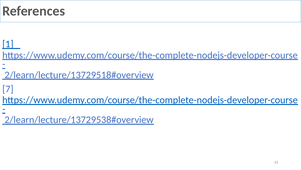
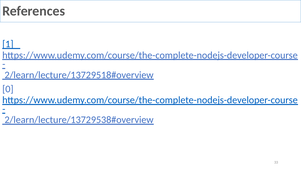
7: 7 -> 0 (8, 89)
